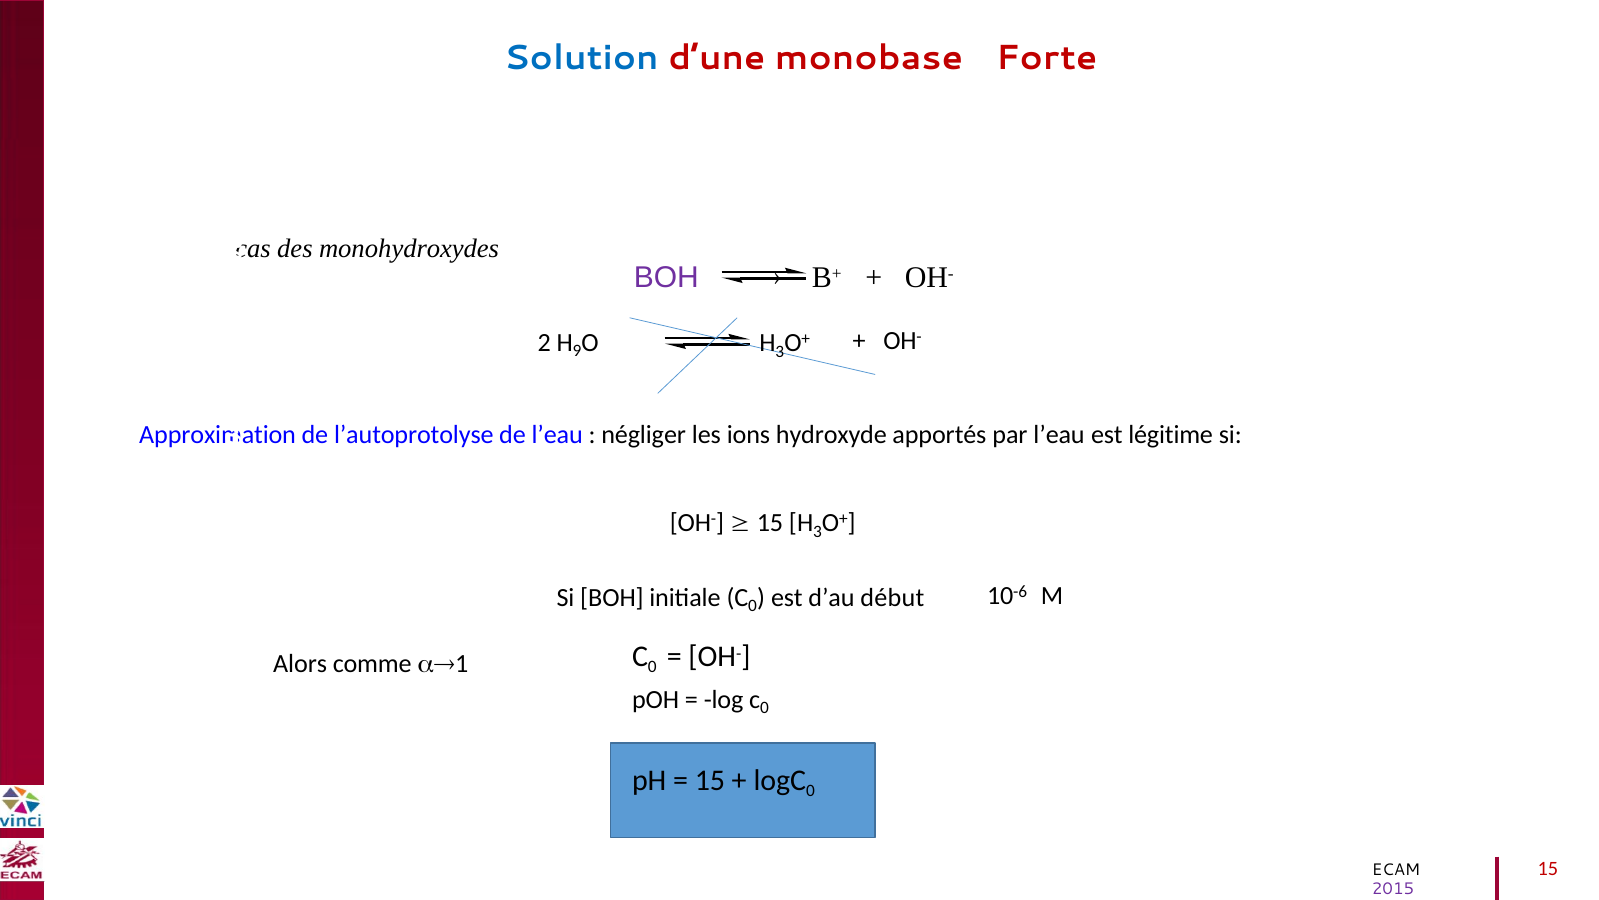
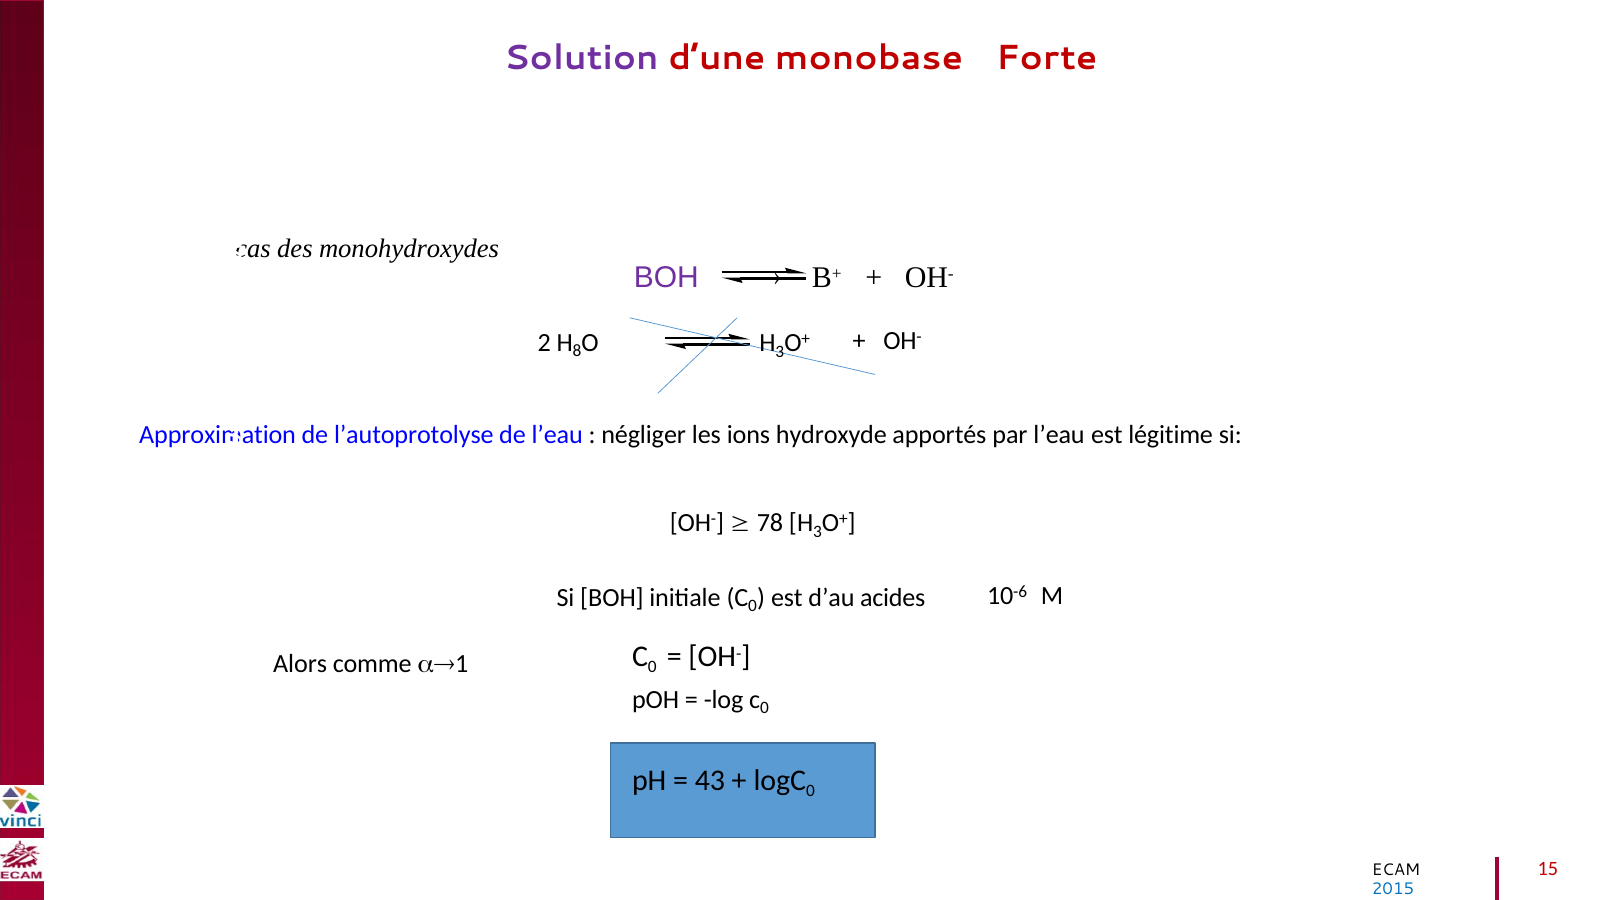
Solution colour: blue -> purple (581, 58)
9: 9 -> 8 (577, 351)
15: 15 -> 78 (770, 523)
début: début -> acides (893, 597)
15: 15 -> 43 (710, 780)
2015 colour: purple -> blue (1393, 889)
